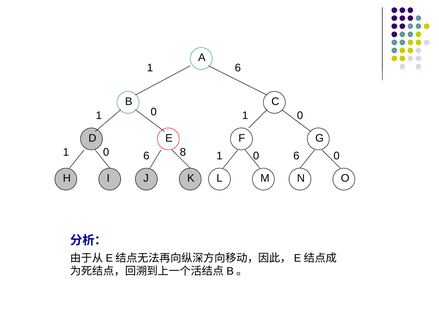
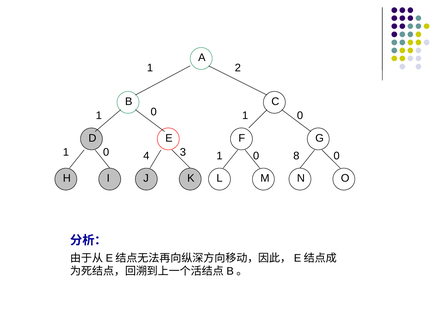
6: 6 -> 2 (238, 68)
6: 6 -> 4 (146, 156)
8: 8 -> 3 (183, 152)
6: 6 -> 8 (296, 156)
